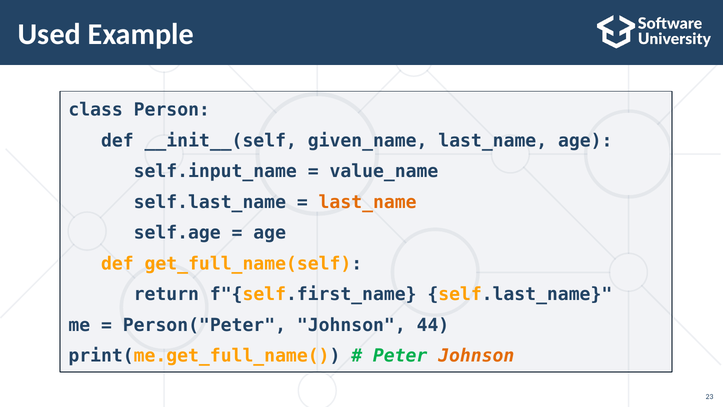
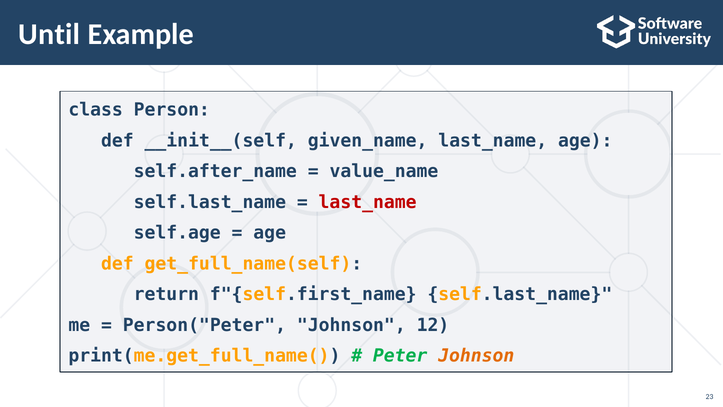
Used: Used -> Until (49, 34)
self.input_name: self.input_name -> self.after_name (215, 171)
last_name colour: orange -> red (368, 202)
44: 44 -> 12 (433, 325)
